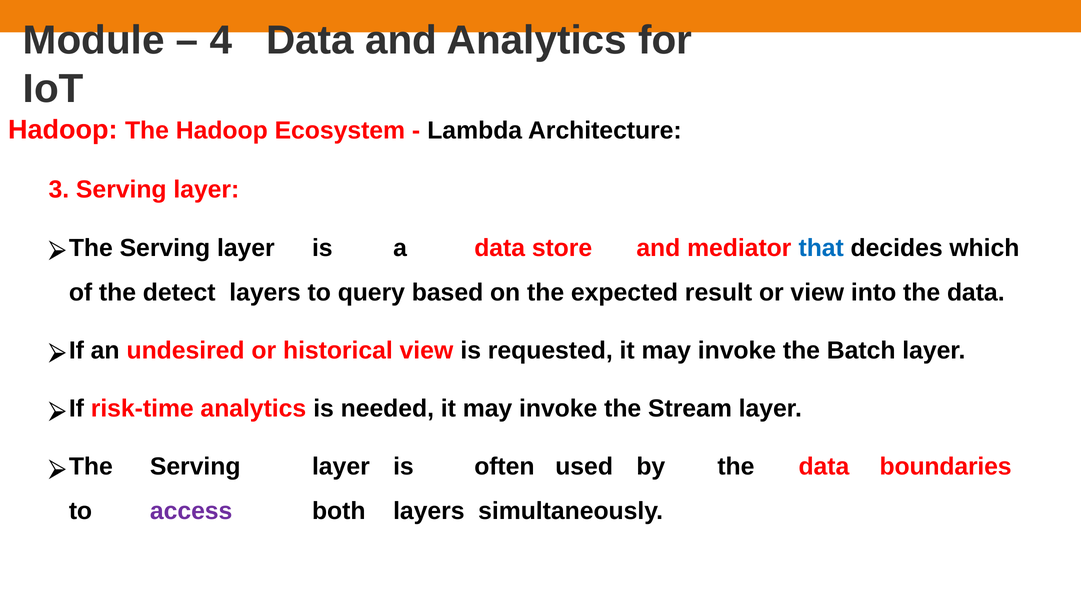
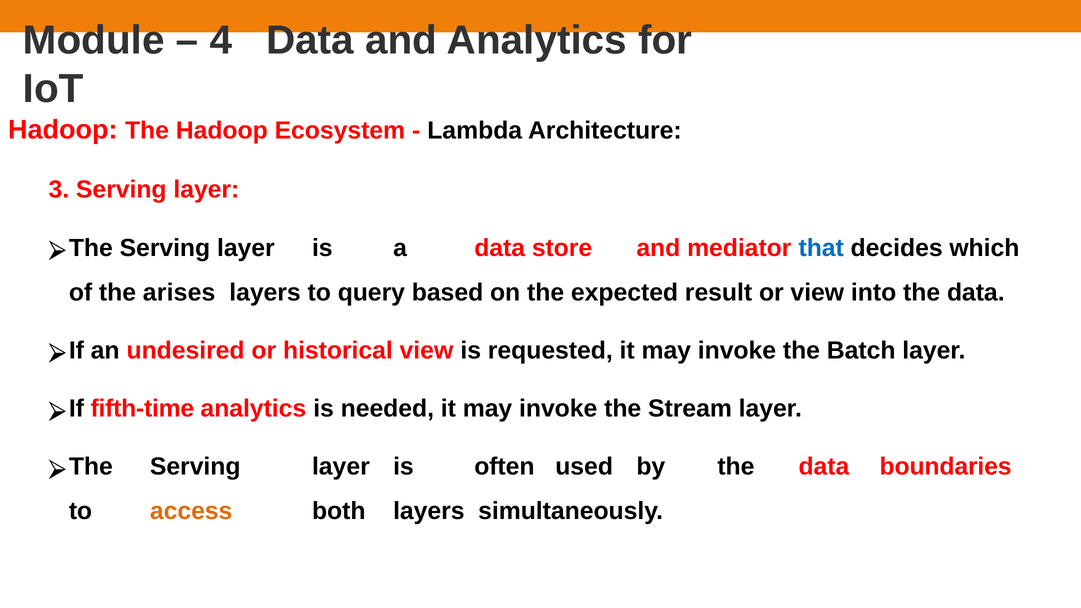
detect: detect -> arises (179, 292)
risk-time: risk-time -> fifth-time (142, 409)
access colour: purple -> orange (191, 511)
